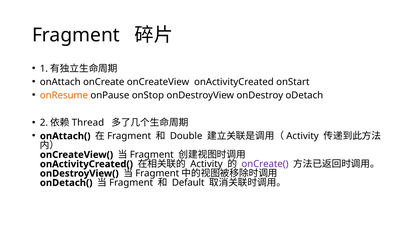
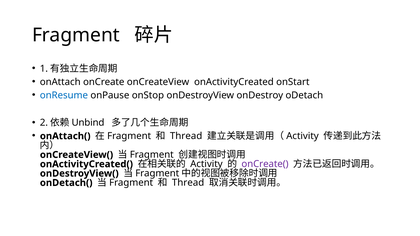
onResume colour: orange -> blue (64, 95)
Thread: Thread -> Unbind (88, 123)
Double: Double -> Thread (186, 136)
Default: Default -> Thread (188, 183)
